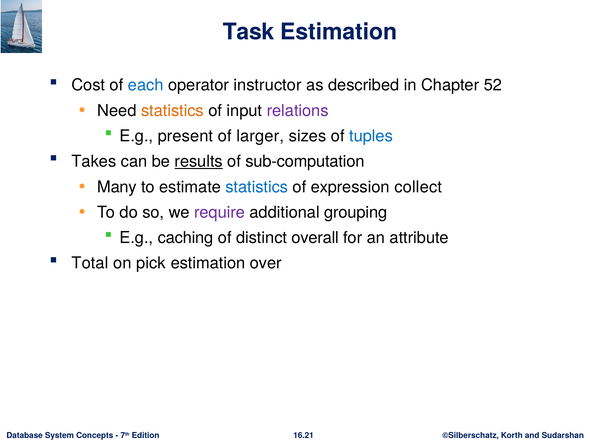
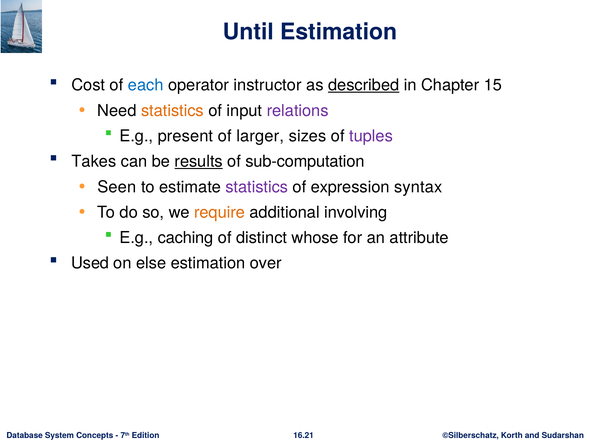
Task: Task -> Until (248, 32)
described underline: none -> present (364, 85)
52: 52 -> 15 (493, 85)
tuples colour: blue -> purple (371, 136)
Many: Many -> Seen (117, 187)
statistics colour: blue -> purple (257, 187)
collect: collect -> syntax (418, 187)
require colour: purple -> orange (220, 212)
grouping: grouping -> involving (356, 212)
overall: overall -> whose (315, 238)
Total: Total -> Used (90, 263)
pick: pick -> else (151, 263)
